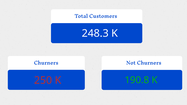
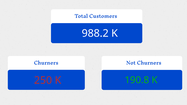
248.3: 248.3 -> 988.2 (95, 33)
